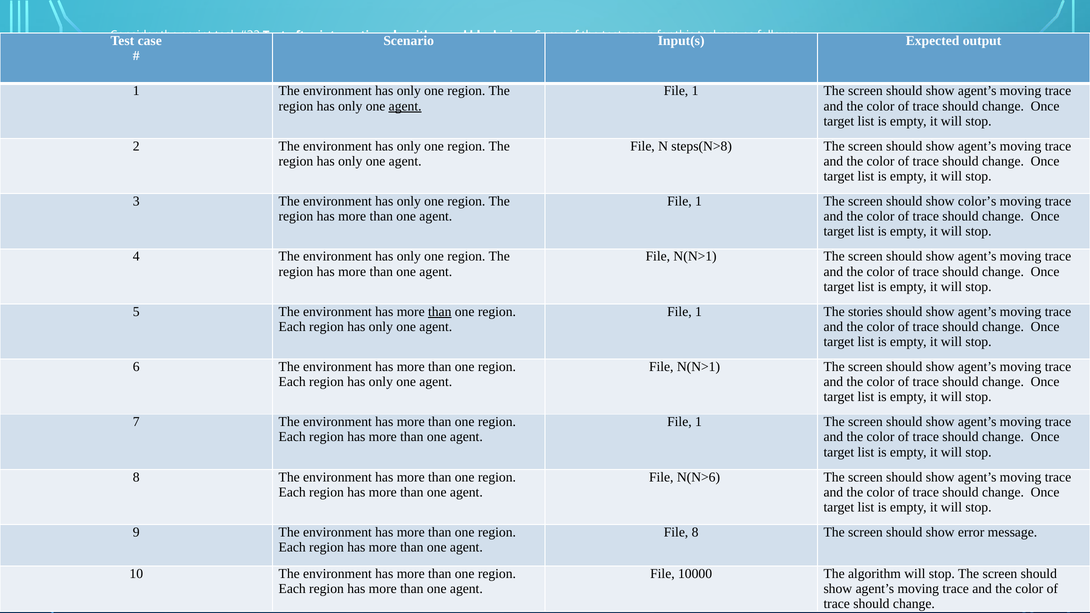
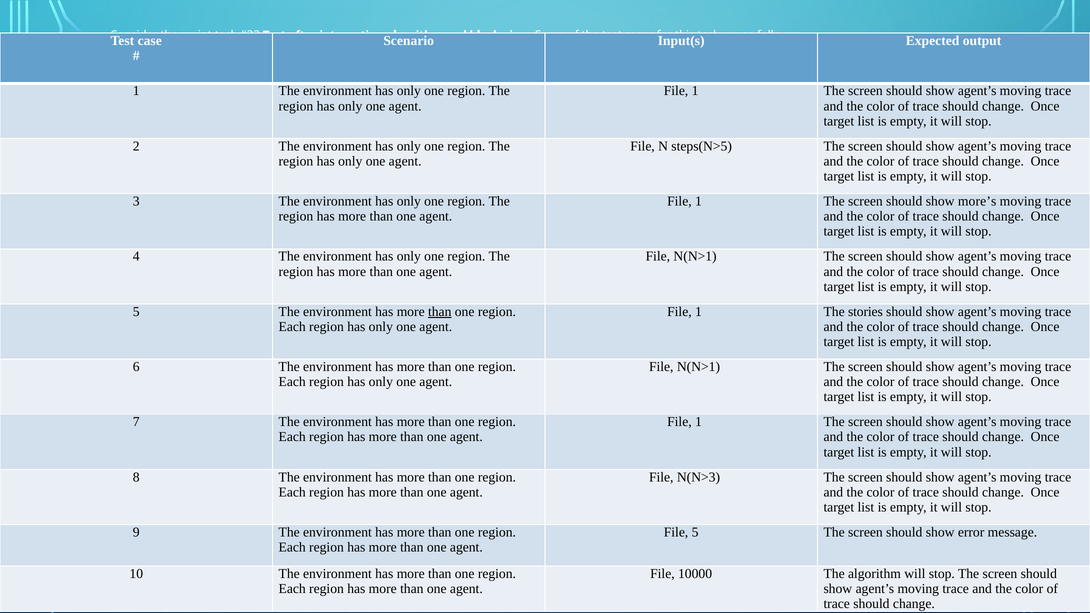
agent underline: present -> none (405, 106)
steps(N>8: steps(N>8 -> steps(N>5 (702, 146)
color’s: color’s -> more’s (977, 201)
N(N>6: N(N>6 -> N(N>3 (698, 477)
File 8: 8 -> 5 (695, 532)
